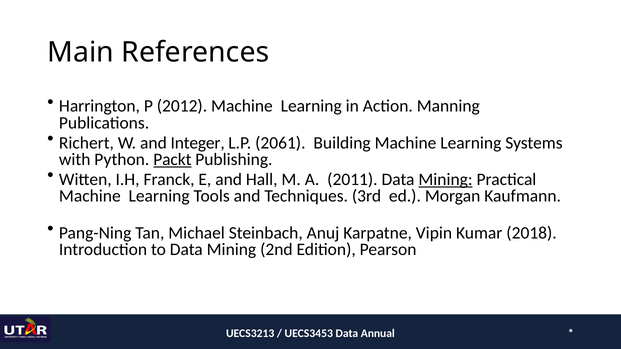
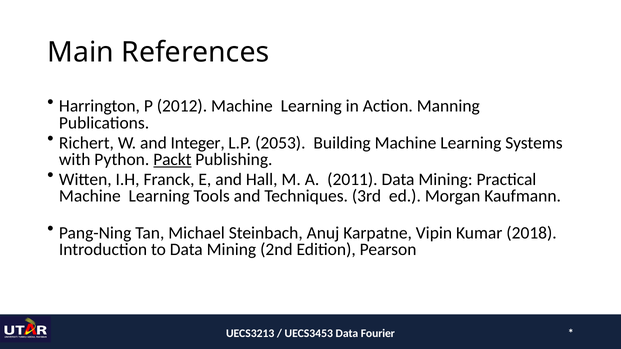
2061: 2061 -> 2053 (280, 143)
Mining underline: present -> none (446, 180)
Annual: Annual -> Fourier (378, 334)
